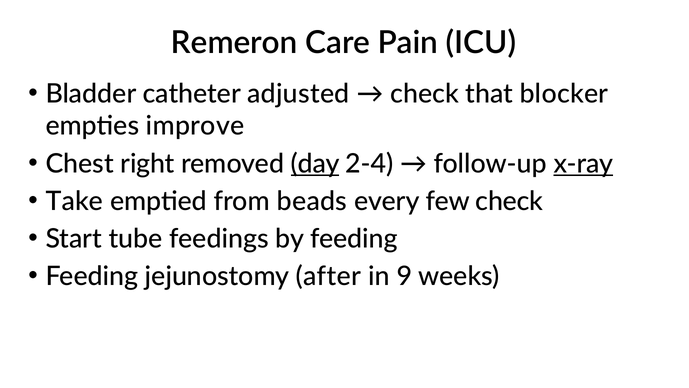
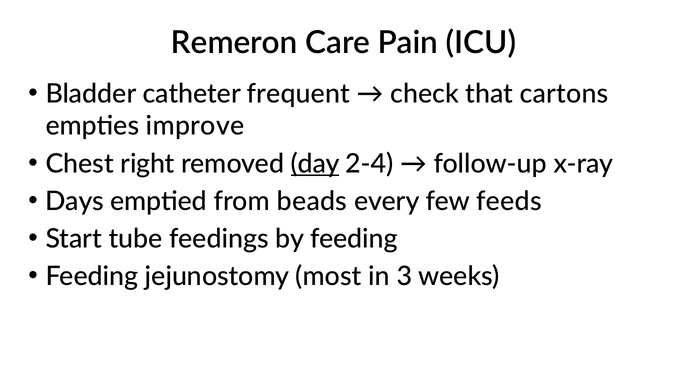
adjusted: adjusted -> frequent (298, 94)
blocker: blocker -> cartons (564, 94)
x-ray underline: present -> none (583, 163)
Take: Take -> Days (75, 201)
few check: check -> feeds (509, 201)
after: after -> most (328, 276)
9: 9 -> 3 (404, 276)
